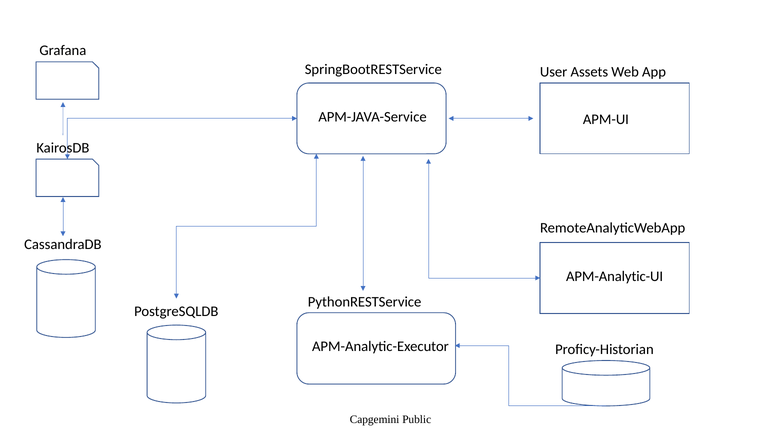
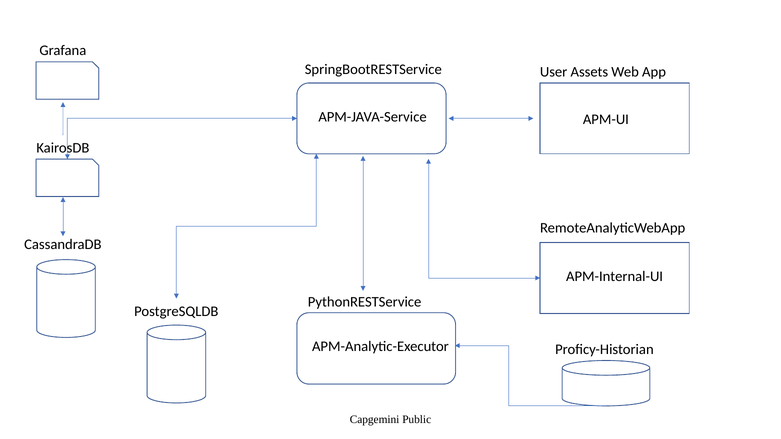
APM-Analytic-UI: APM-Analytic-UI -> APM-Internal-UI (615, 276)
